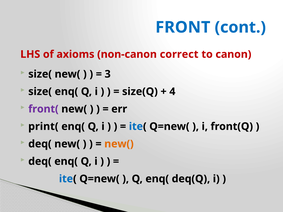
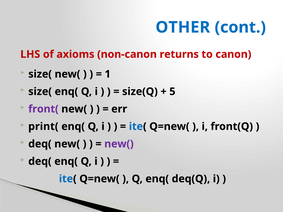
FRONT: FRONT -> OTHER (183, 27)
correct: correct -> returns (179, 54)
3: 3 -> 1 (108, 74)
4: 4 -> 5 (172, 92)
new( colour: orange -> purple (119, 144)
